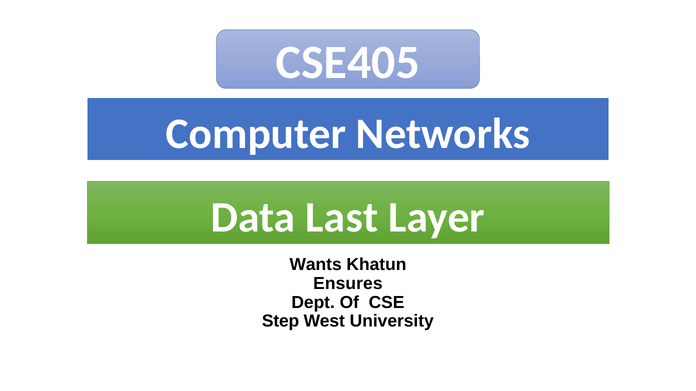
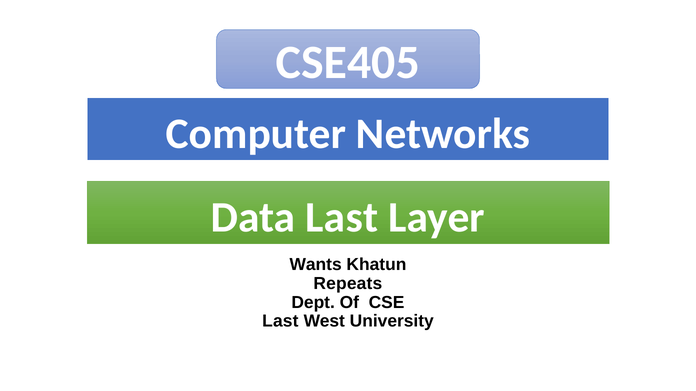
Ensures: Ensures -> Repeats (348, 284)
Step: Step -> Last (280, 321)
